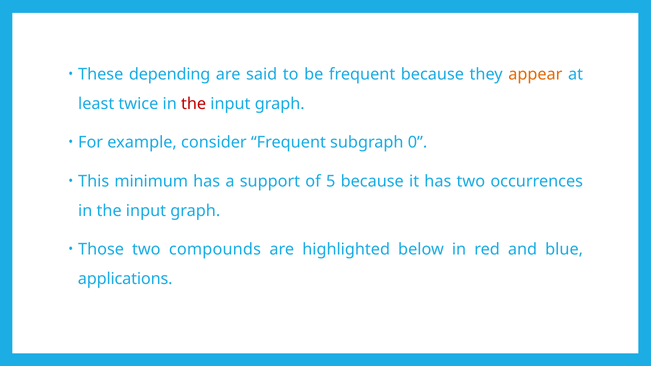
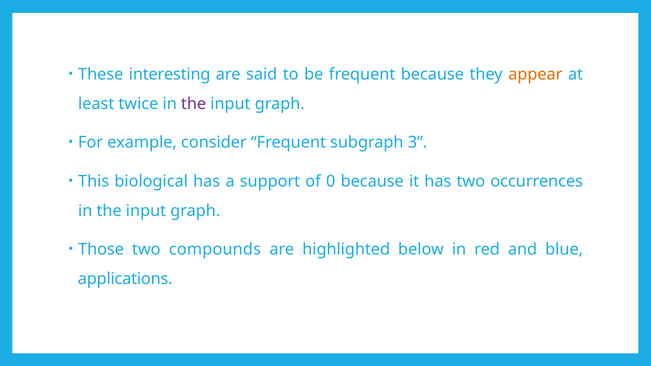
depending: depending -> interesting (170, 75)
the colour: red -> purple (194, 104)
0: 0 -> 3 (418, 143)
minimum: minimum -> biological (151, 181)
5: 5 -> 0 (331, 181)
